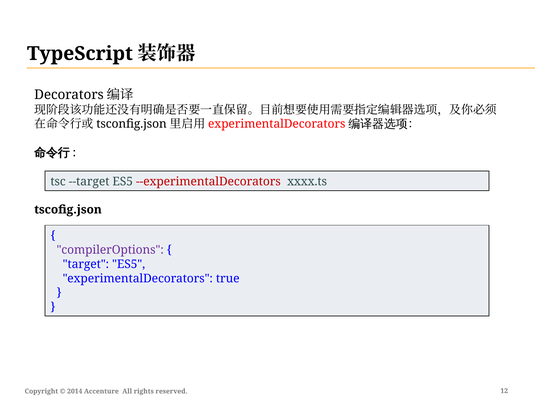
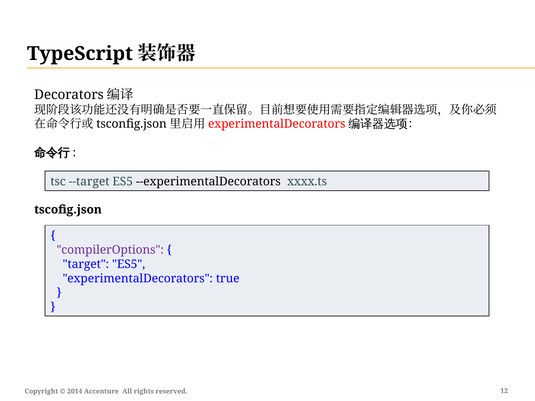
--experimentalDecorators colour: red -> black (208, 182)
